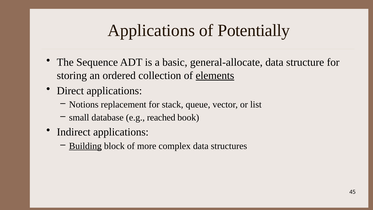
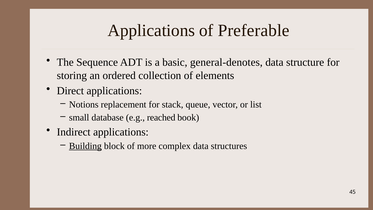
Potentially: Potentially -> Preferable (254, 30)
general-allocate: general-allocate -> general-denotes (226, 62)
elements underline: present -> none (215, 75)
